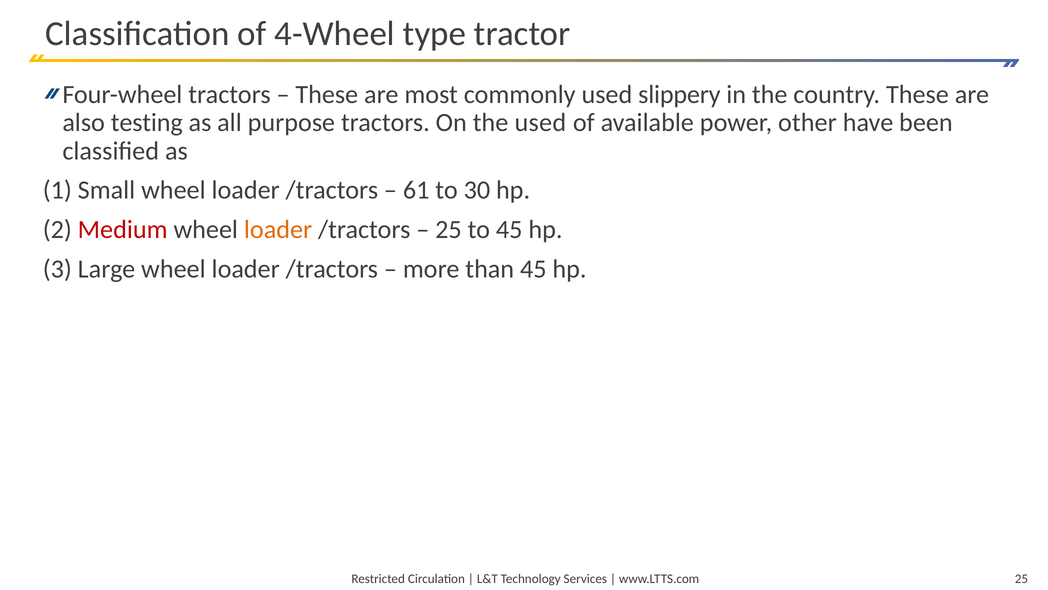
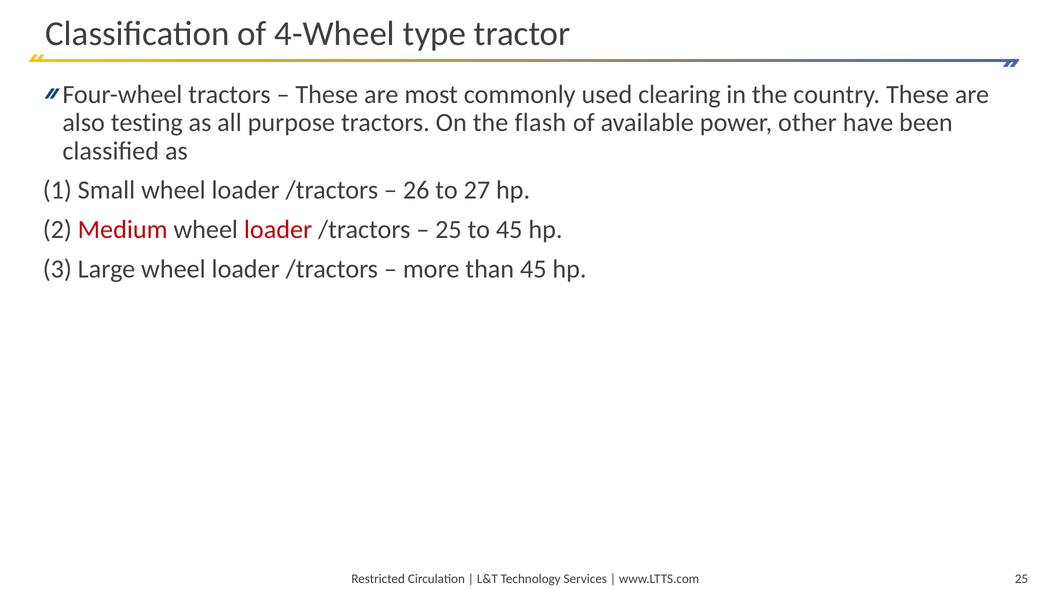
slippery: slippery -> clearing (679, 94)
the used: used -> flash (540, 123)
61: 61 -> 26 (416, 190)
30: 30 -> 27 (477, 190)
loader colour: orange -> red (278, 229)
